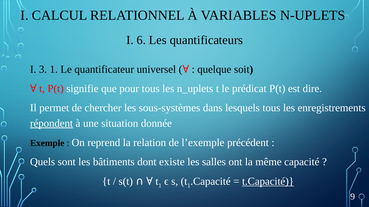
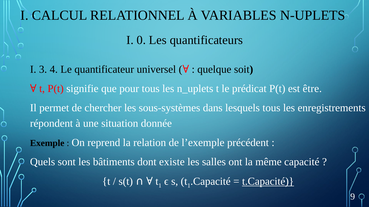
6: 6 -> 0 (141, 40)
3 1: 1 -> 4 (54, 69)
dire: dire -> être (312, 89)
répondent underline: present -> none (52, 124)
